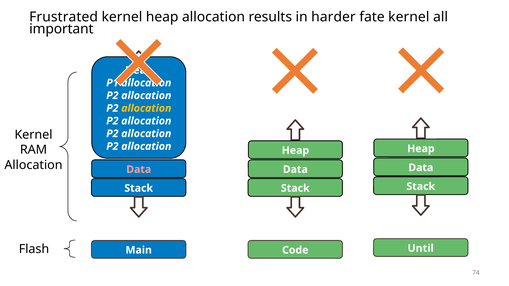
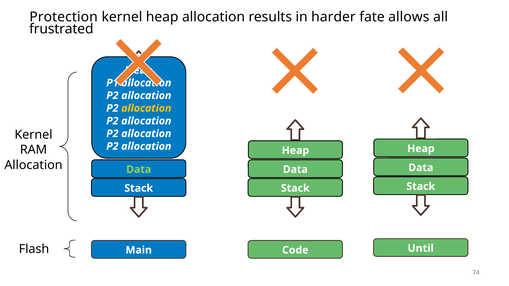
Frustrated: Frustrated -> Protection (64, 17)
fate kernel: kernel -> allows (409, 17)
important: important -> frustrated (61, 29)
Data colour: pink -> light green (139, 170)
